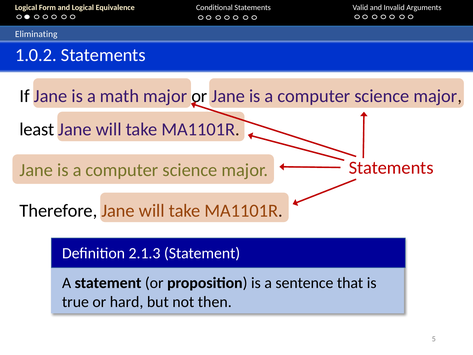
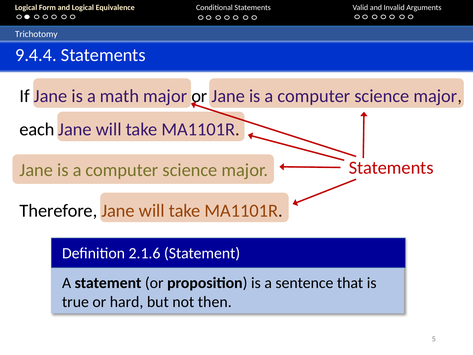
Eliminating: Eliminating -> Trichotomy (36, 34)
1.0.2: 1.0.2 -> 9.4.4 (36, 55)
least: least -> each (37, 129)
2.1.3: 2.1.3 -> 2.1.6 (144, 253)
